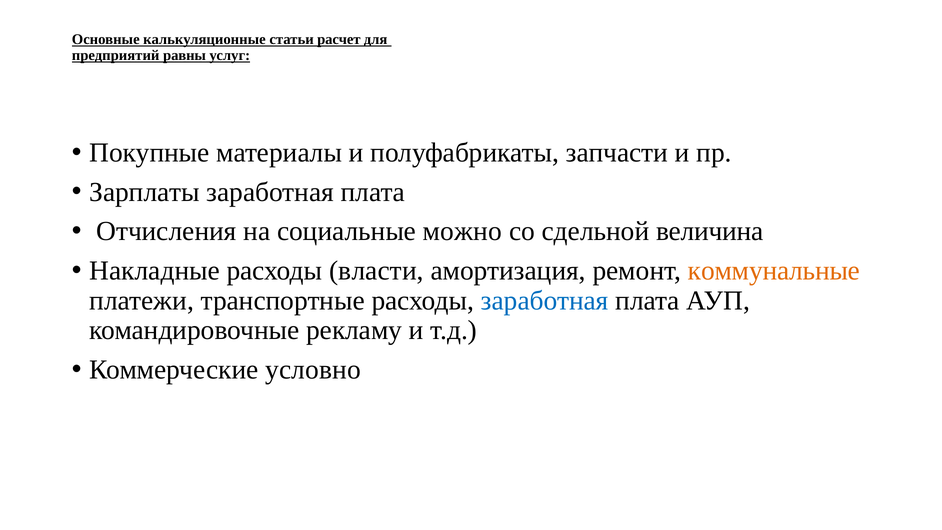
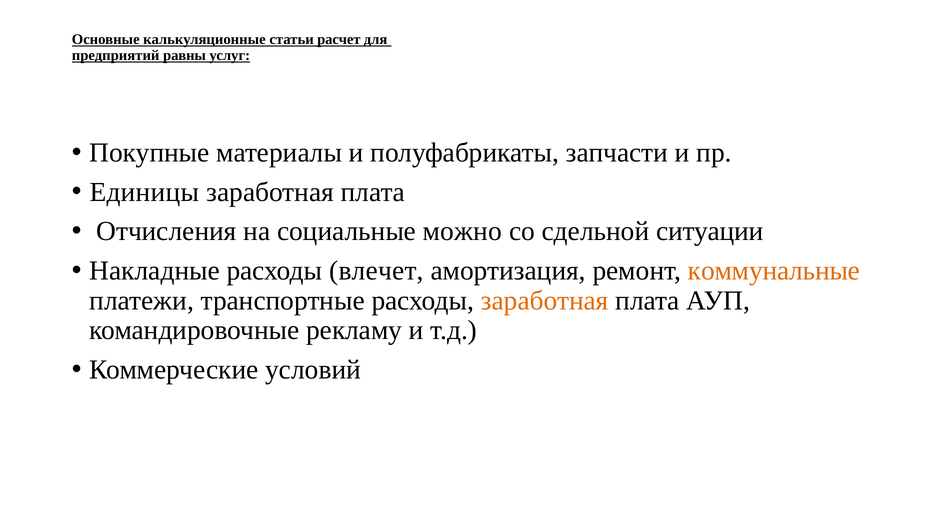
Зарплаты: Зарплаты -> Единицы (144, 192)
величина: величина -> ситуации (710, 231)
власти: власти -> влечет (376, 271)
заработная colour: blue -> orange (545, 300)
условно: условно -> условий (313, 369)
